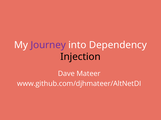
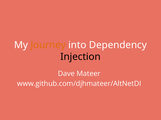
Journey colour: purple -> orange (48, 45)
